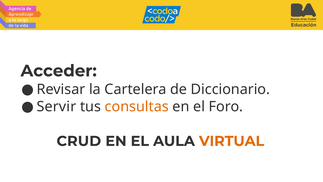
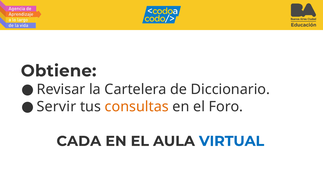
Acceder: Acceder -> Obtiene (59, 71)
CRUD: CRUD -> CADA (79, 141)
VIRTUAL colour: orange -> blue (232, 141)
